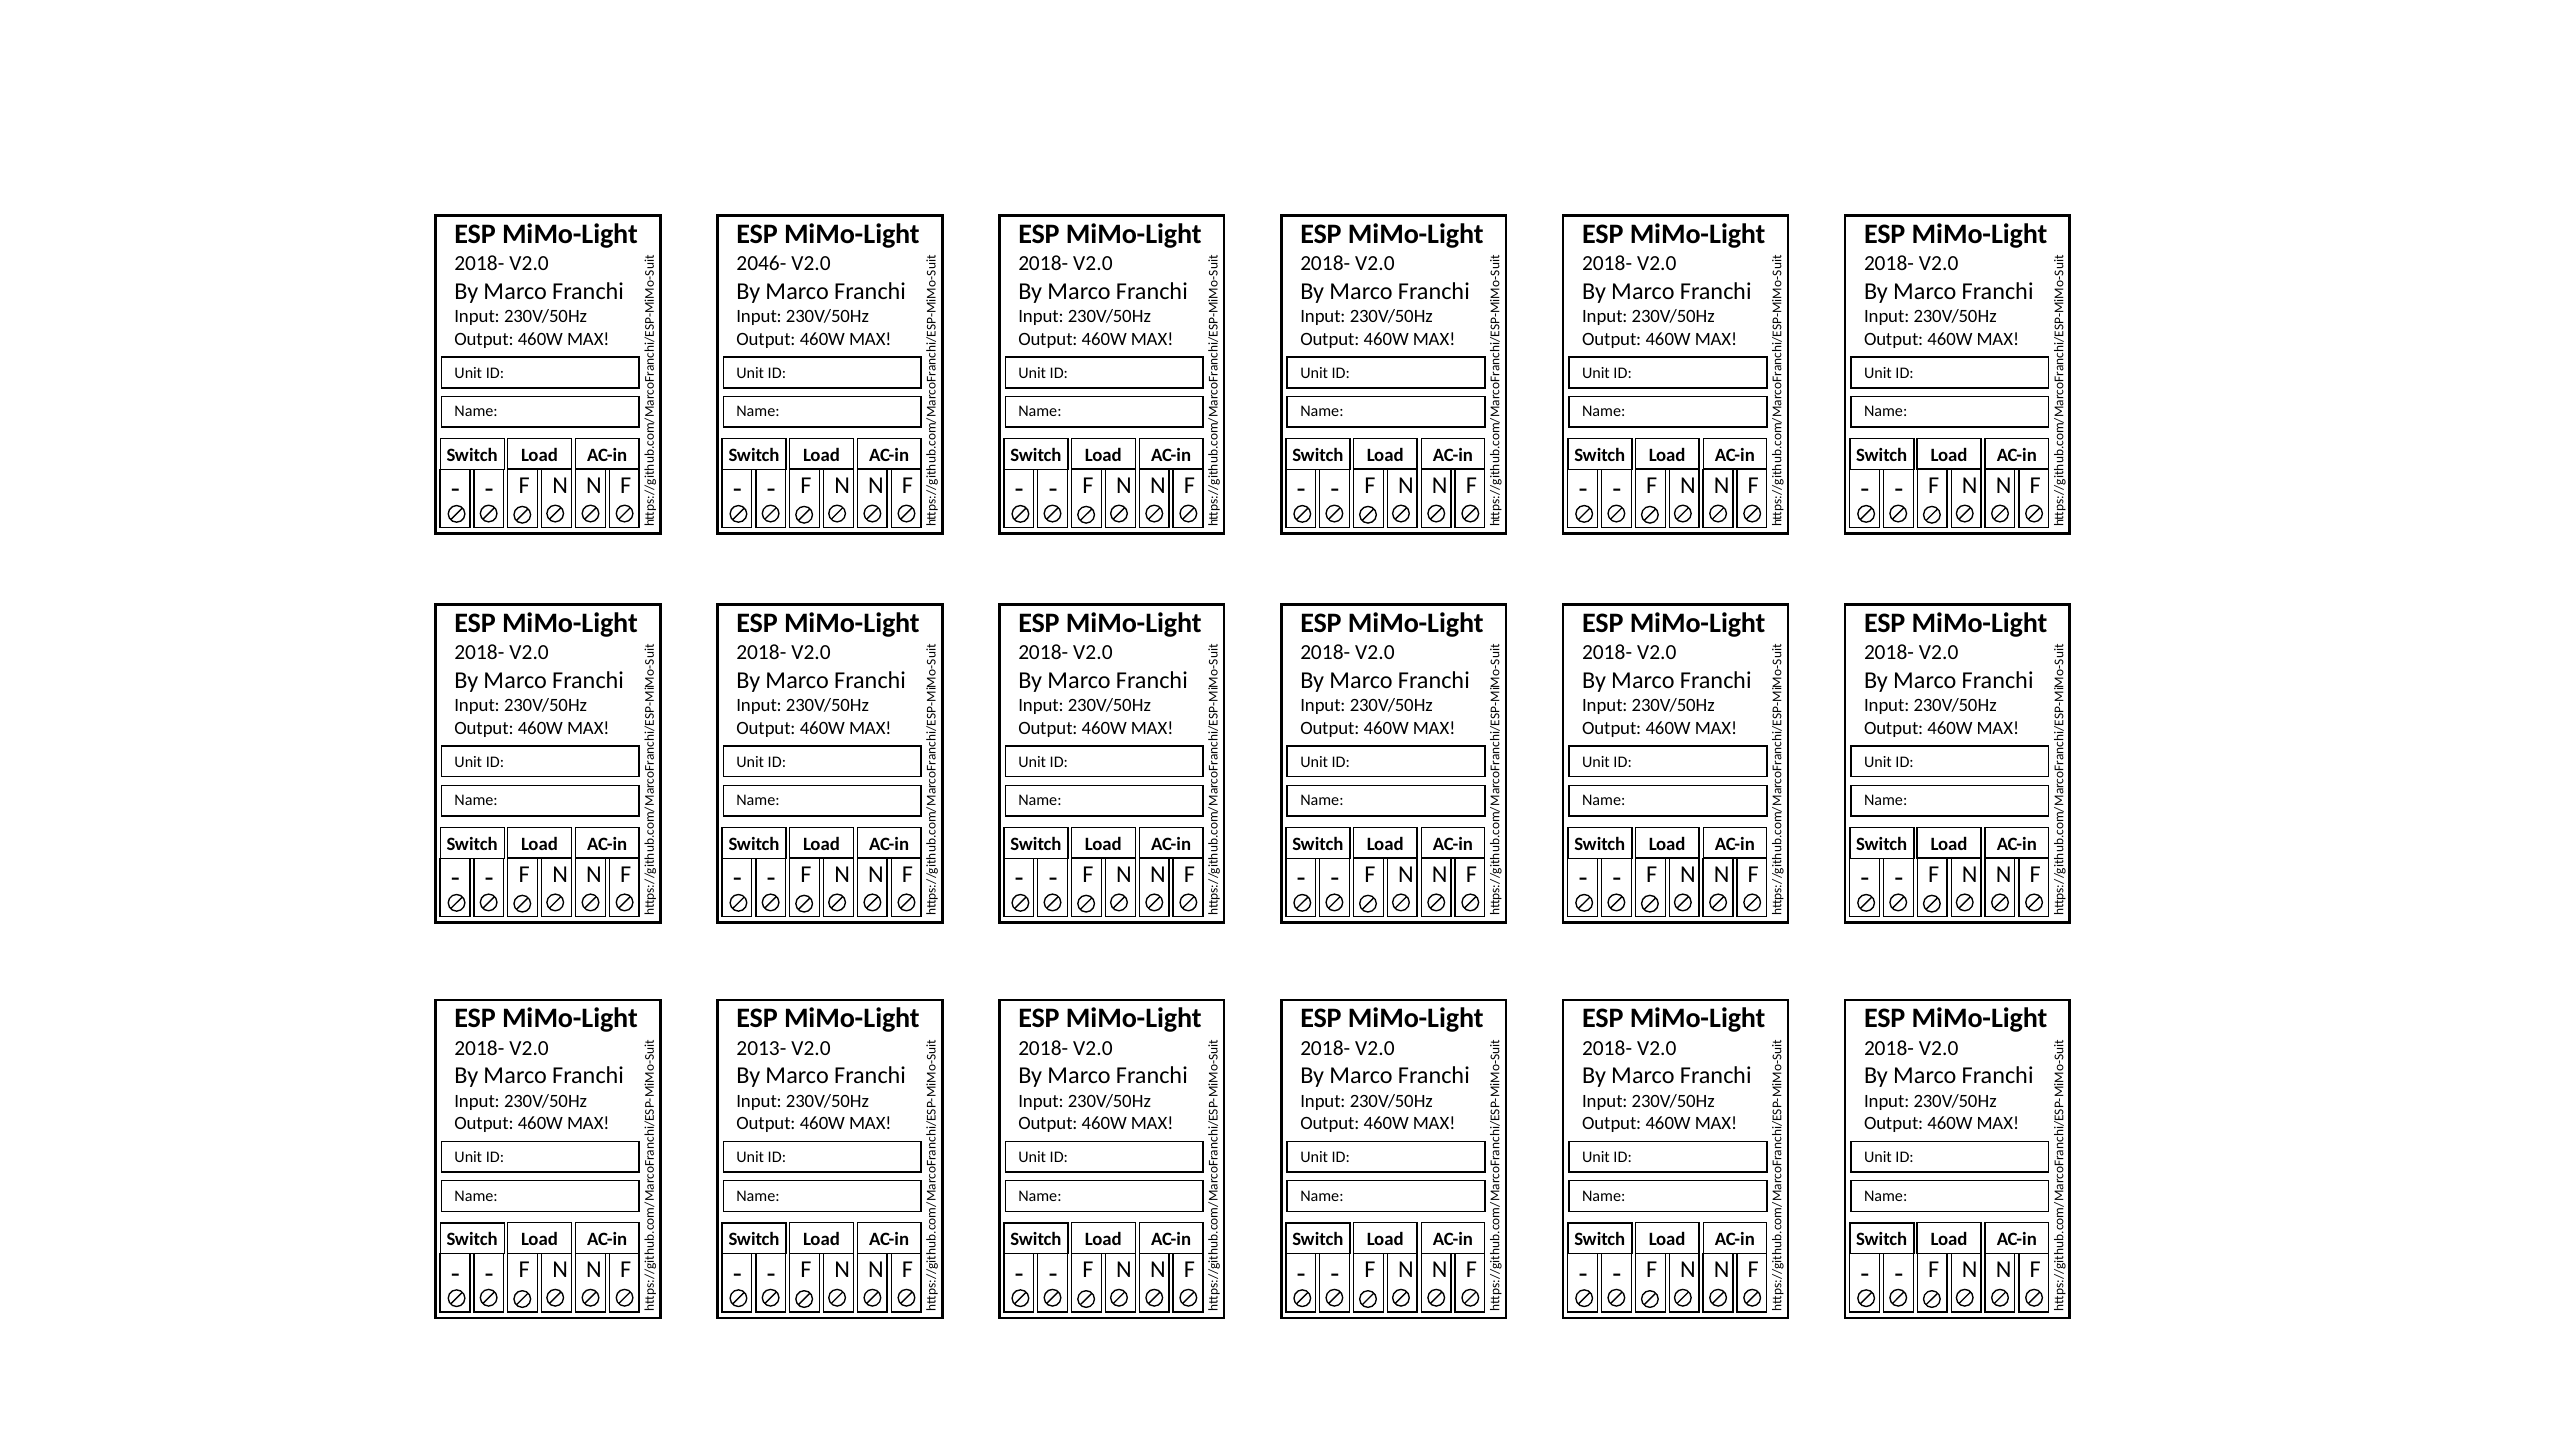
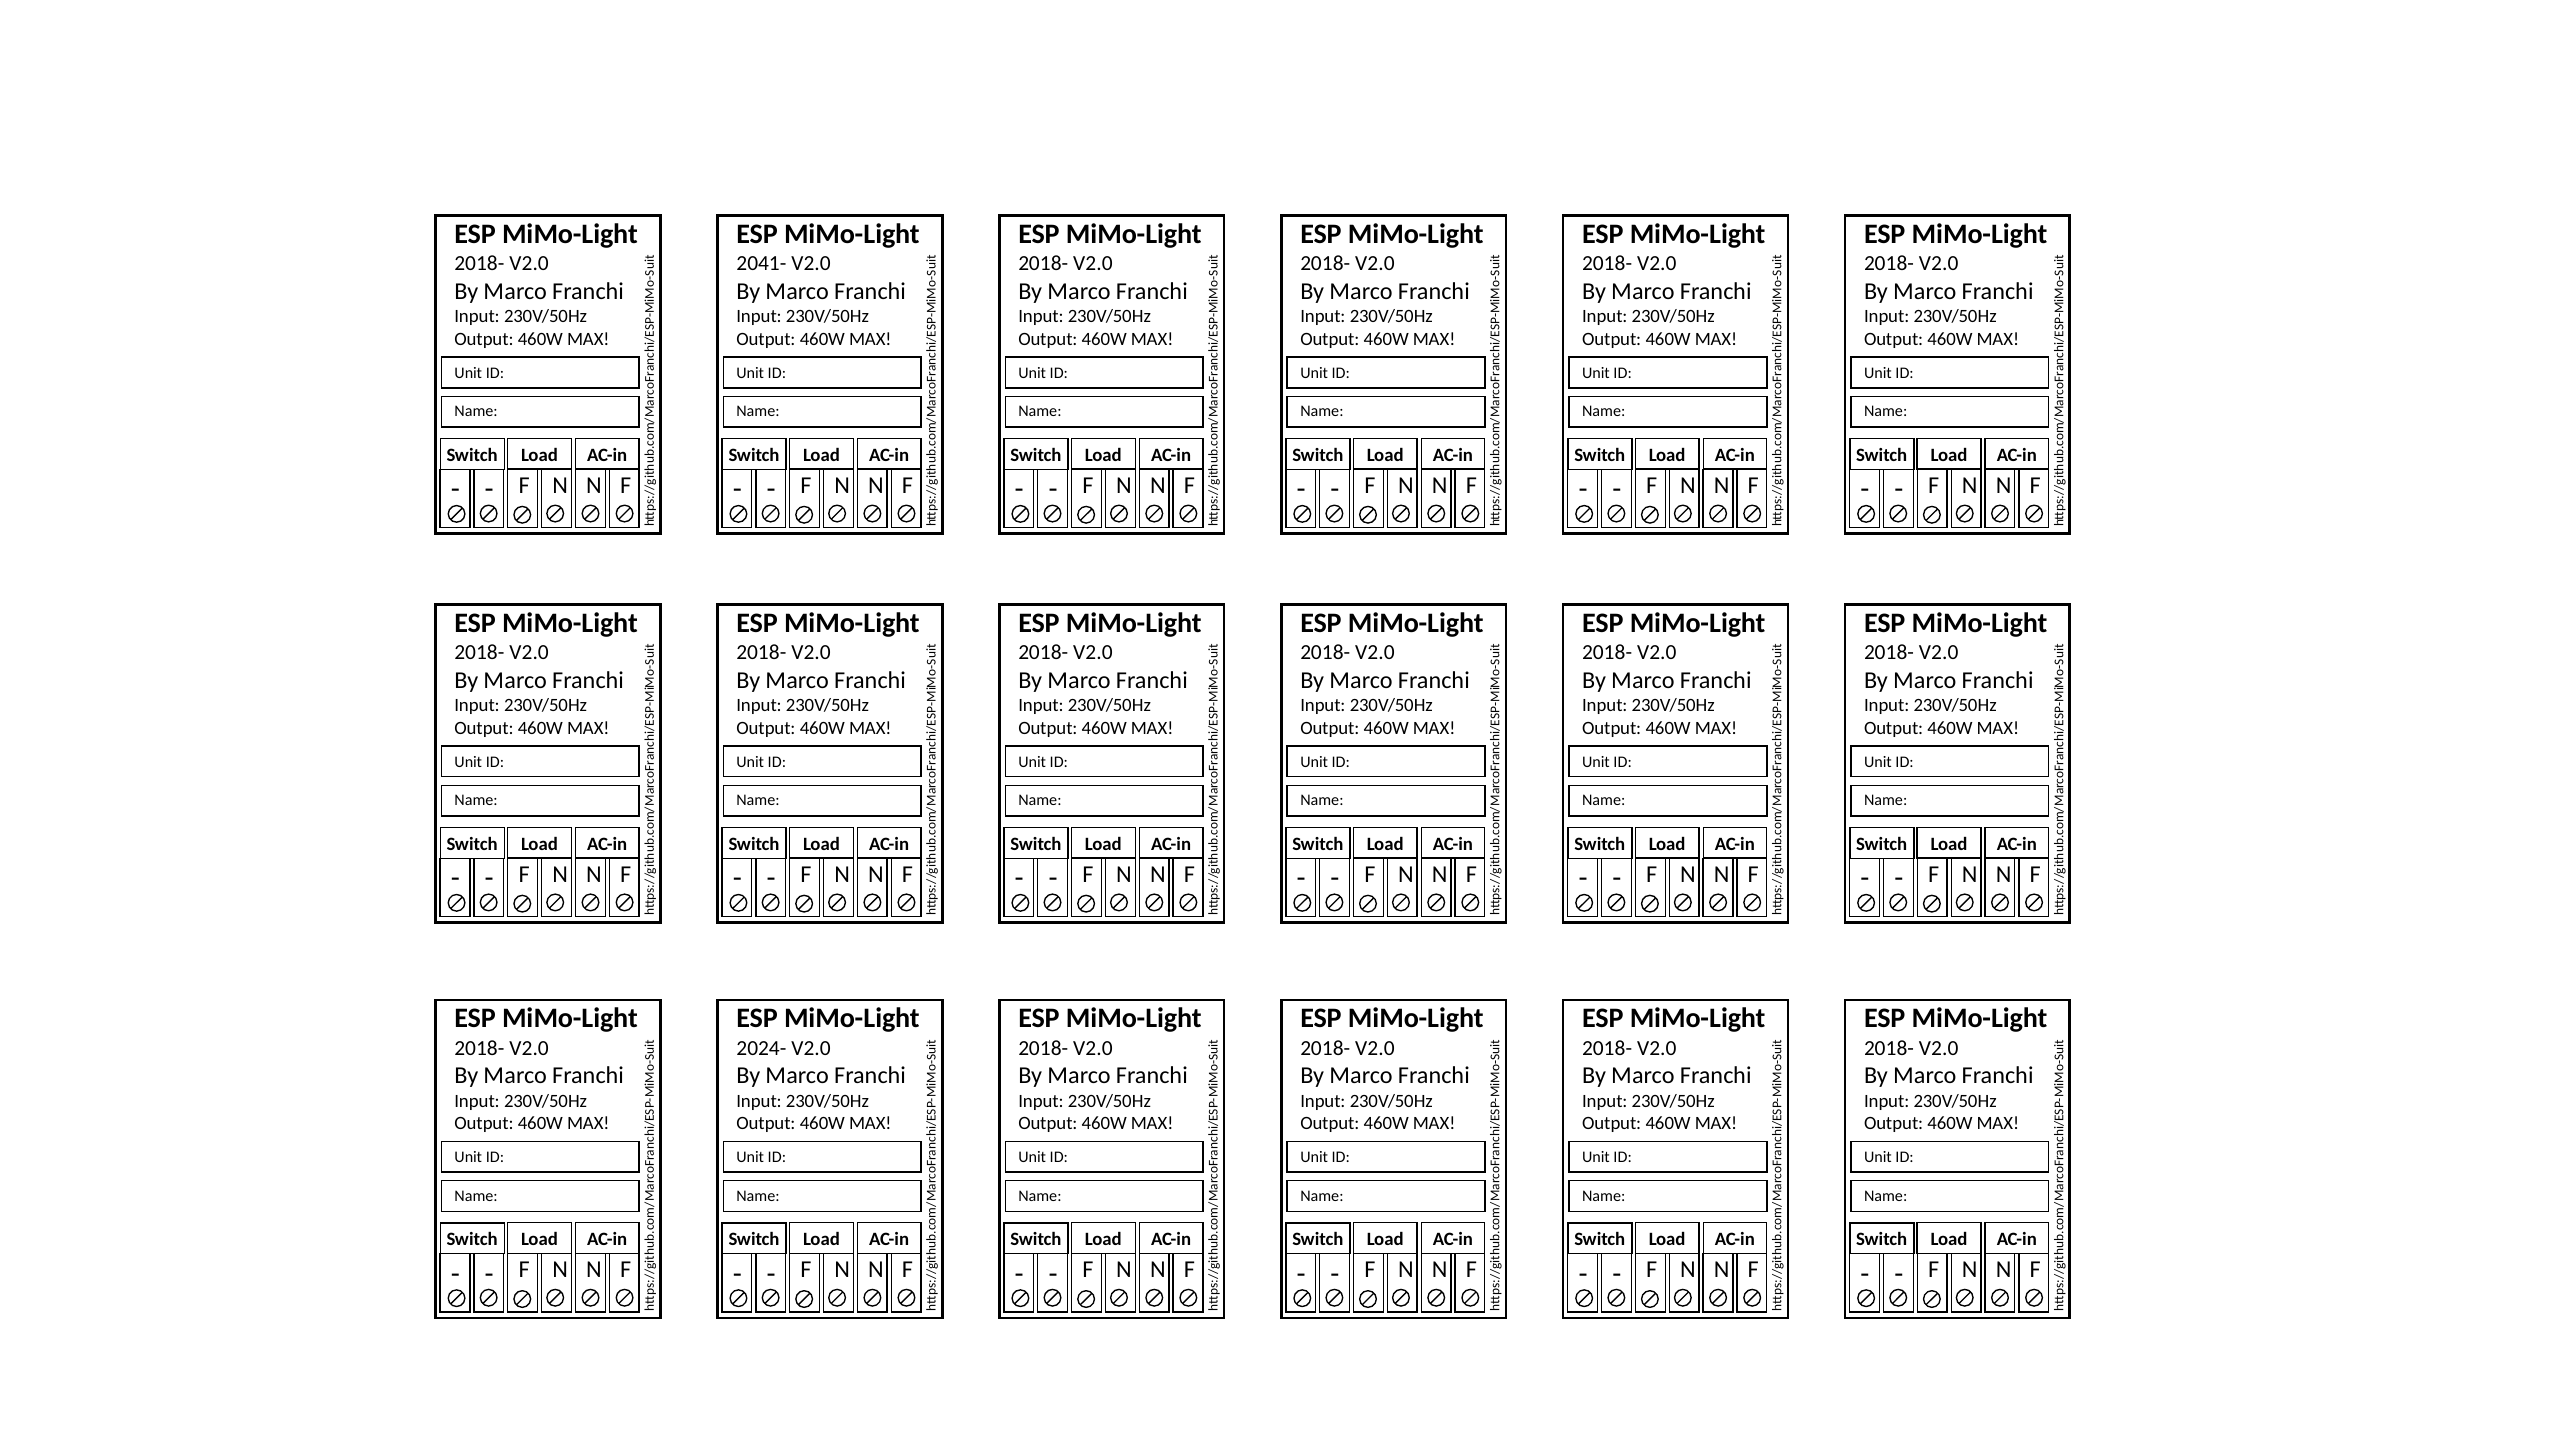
2046-: 2046- -> 2041- (761, 264)
2013-: 2013- -> 2024- (761, 1048)
